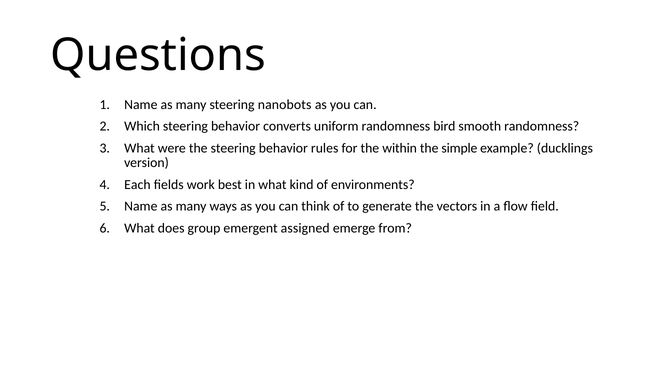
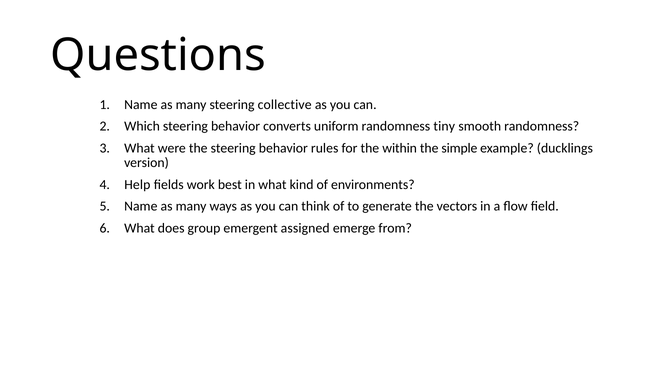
nanobots: nanobots -> collective (285, 105)
bird: bird -> tiny (444, 126)
Each: Each -> Help (137, 184)
